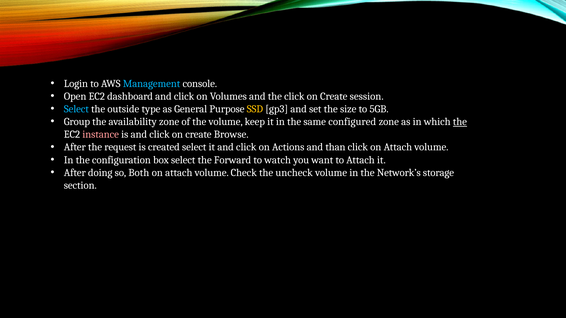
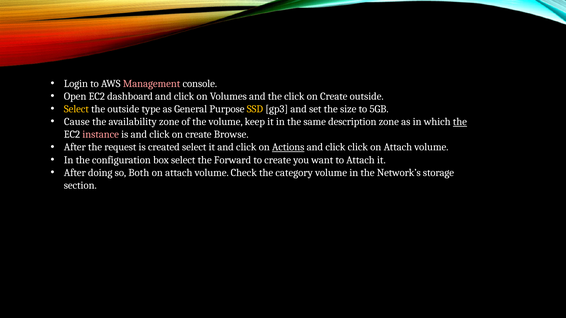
Management colour: light blue -> pink (152, 84)
Create session: session -> outside (367, 96)
Select colour: light blue -> yellow (76, 109)
Group: Group -> Cause (77, 122)
configured: configured -> description (352, 122)
Actions underline: none -> present (288, 147)
than: than -> click (335, 147)
to watch: watch -> create (278, 160)
uncheck: uncheck -> category (294, 173)
